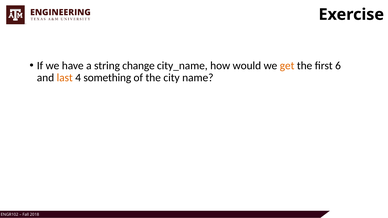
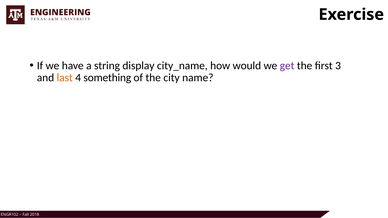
change: change -> display (138, 66)
get colour: orange -> purple (287, 66)
6: 6 -> 3 (338, 66)
